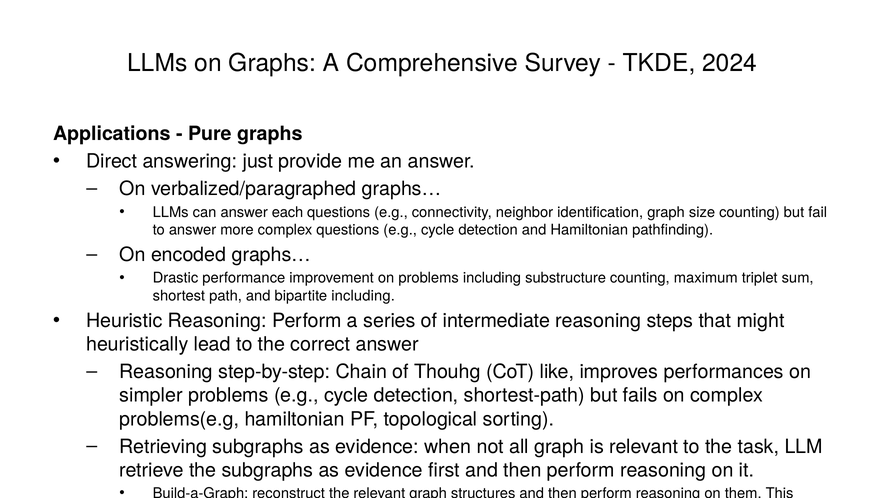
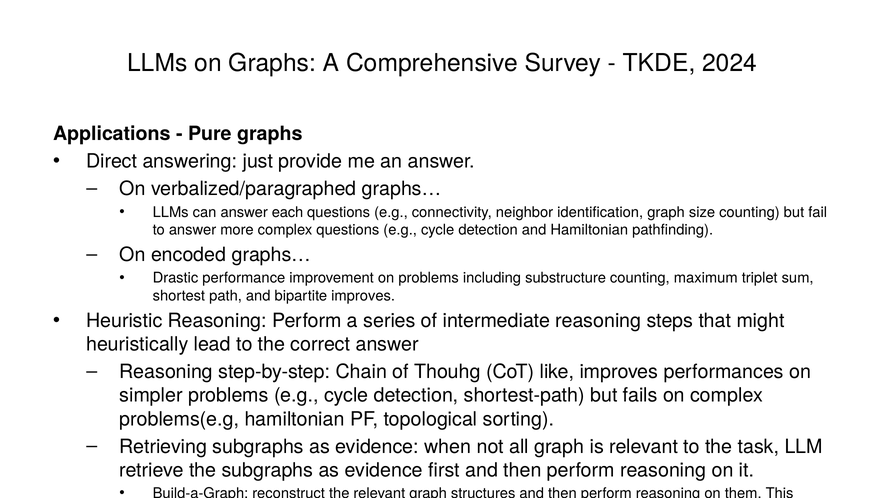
bipartite including: including -> improves (363, 296)
